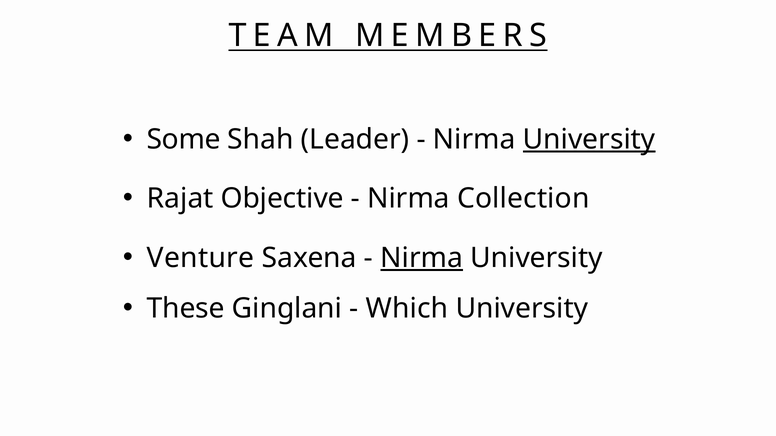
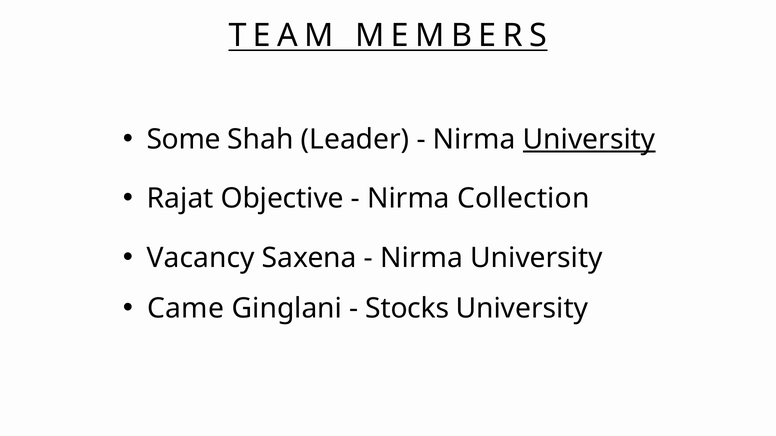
Venture: Venture -> Vacancy (201, 258)
Nirma underline: present -> none (422, 258)
These: These -> Came (186, 309)
Which: Which -> Stocks (407, 309)
